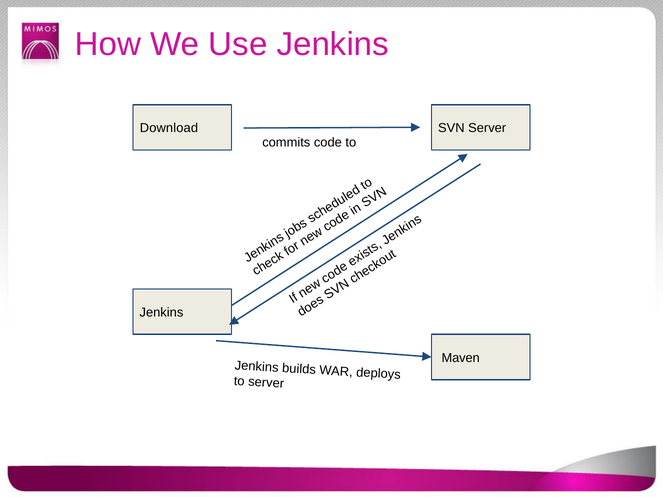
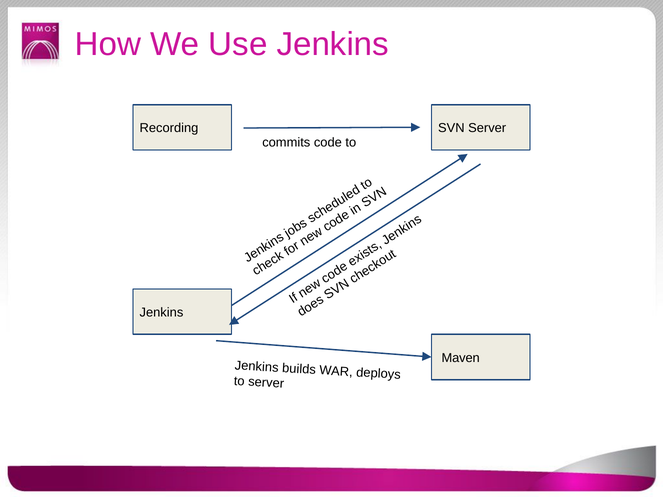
Download: Download -> Recording (169, 128)
